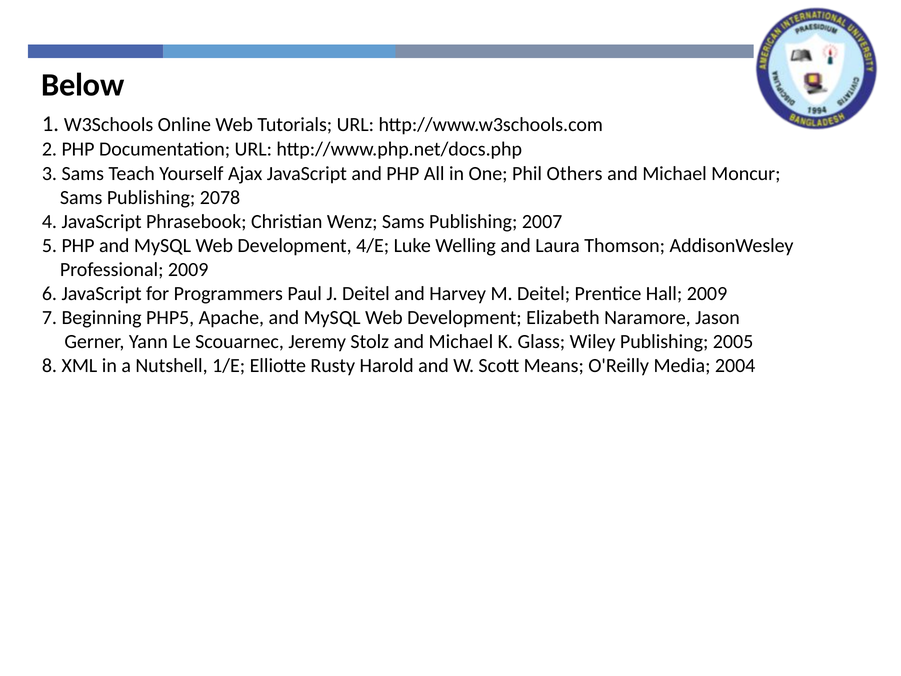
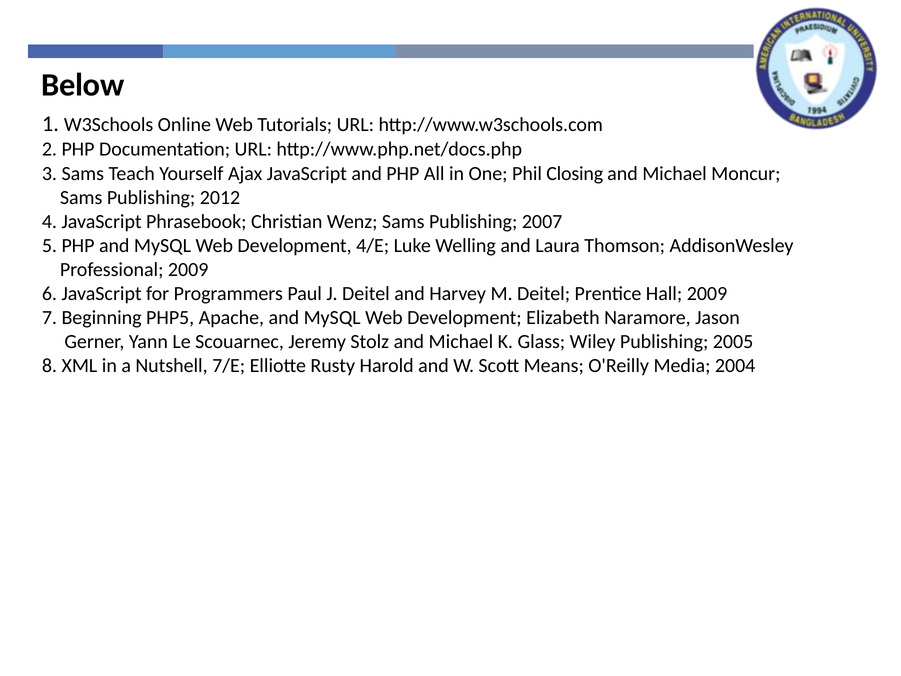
Others: Others -> Closing (575, 173)
2078: 2078 -> 2012 (220, 197)
1/E: 1/E -> 7/E (229, 365)
